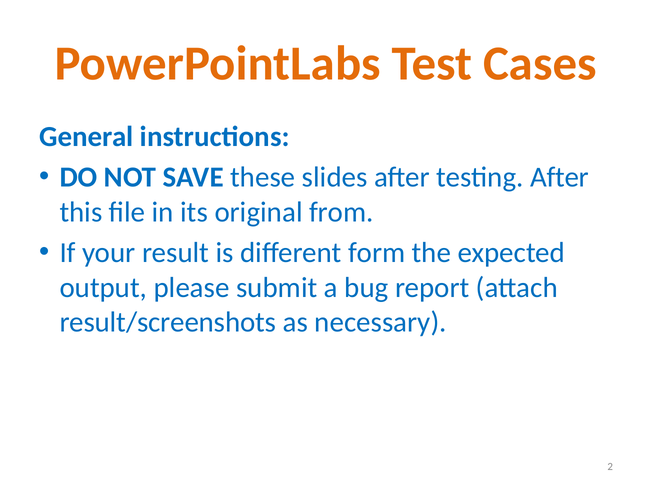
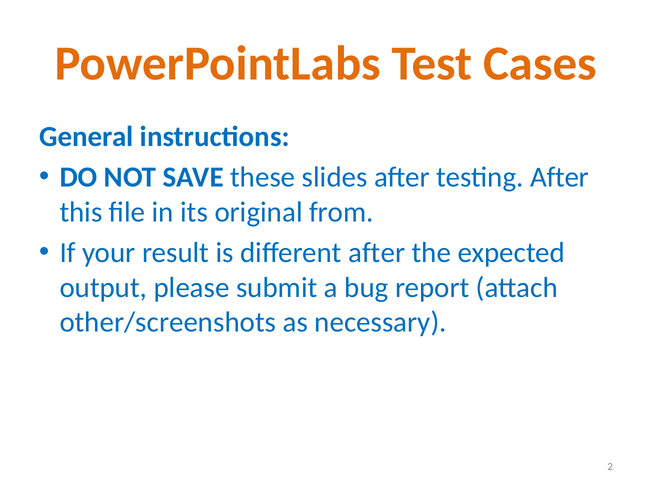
different form: form -> after (377, 253)
result/screenshots: result/screenshots -> other/screenshots (168, 322)
